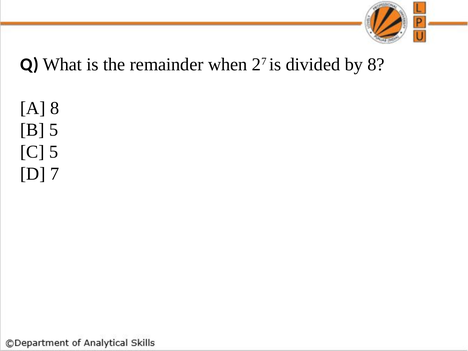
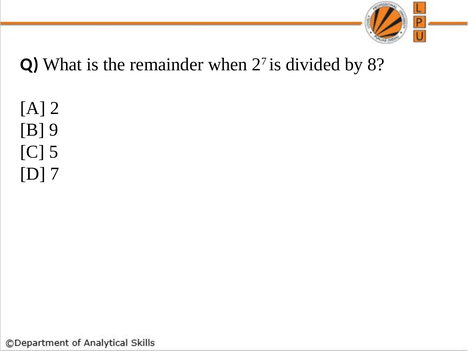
A 8: 8 -> 2 (55, 108)
B 5: 5 -> 9 (54, 130)
